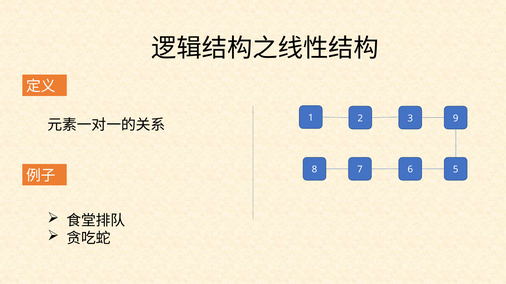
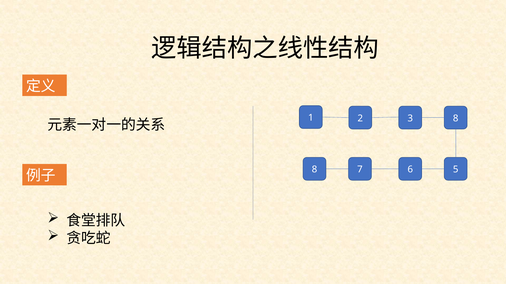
2 9: 9 -> 8 (456, 119)
